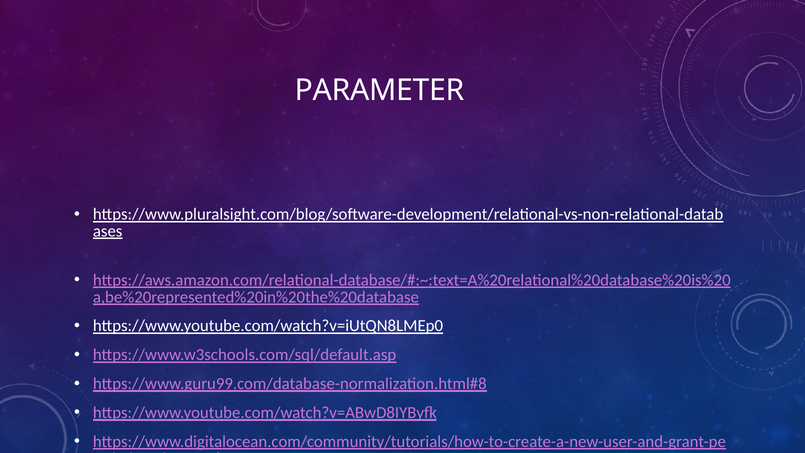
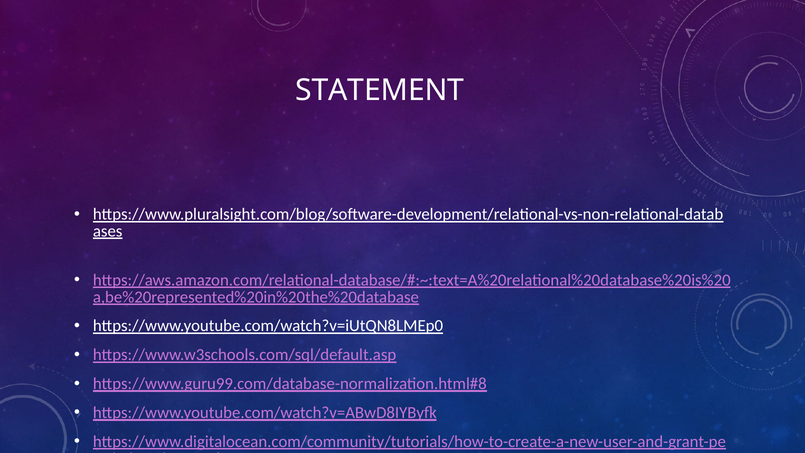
PARAMETER: PARAMETER -> STATEMENT (380, 90)
